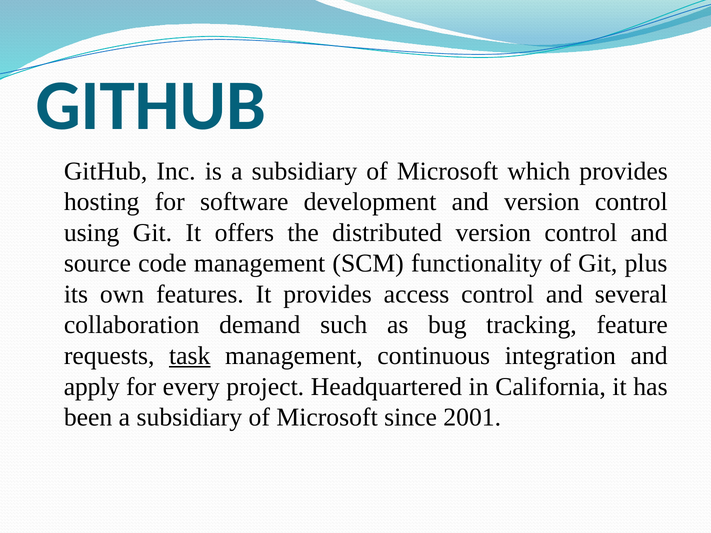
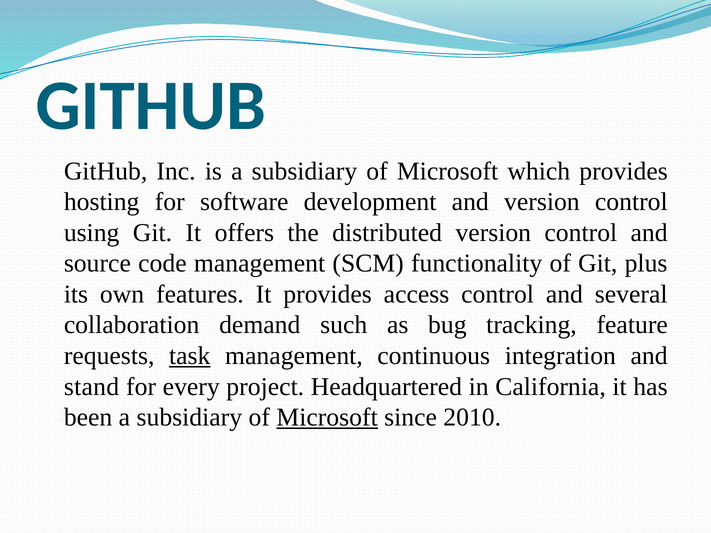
apply: apply -> stand (92, 387)
Microsoft underline: none -> present (327, 418)
2001: 2001 -> 2010 (472, 418)
